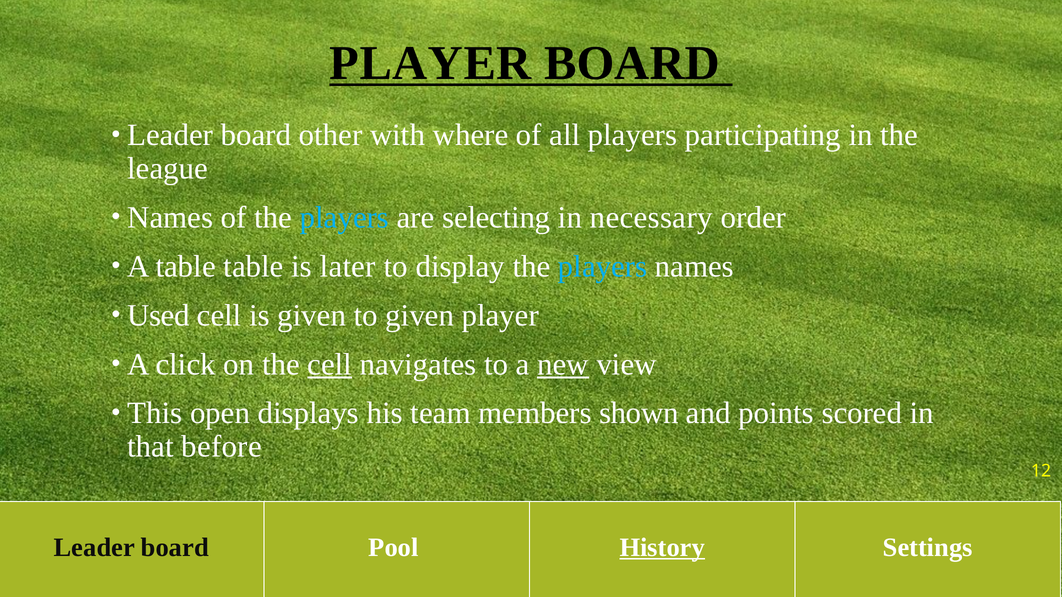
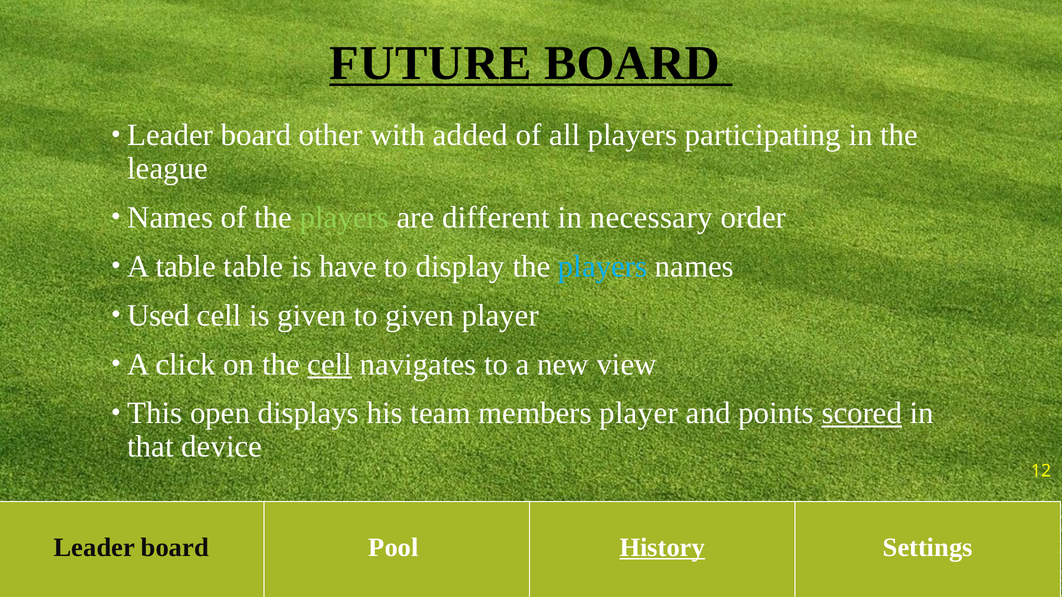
PLAYER: PLAYER -> FUTURE (430, 63)
where: where -> added (470, 135)
players colour: light blue -> light green (344, 218)
selecting: selecting -> different (496, 218)
later: later -> have (348, 267)
new underline: present -> none (563, 365)
members shown: shown -> player (639, 413)
scored underline: none -> present (862, 413)
before: before -> device (222, 447)
